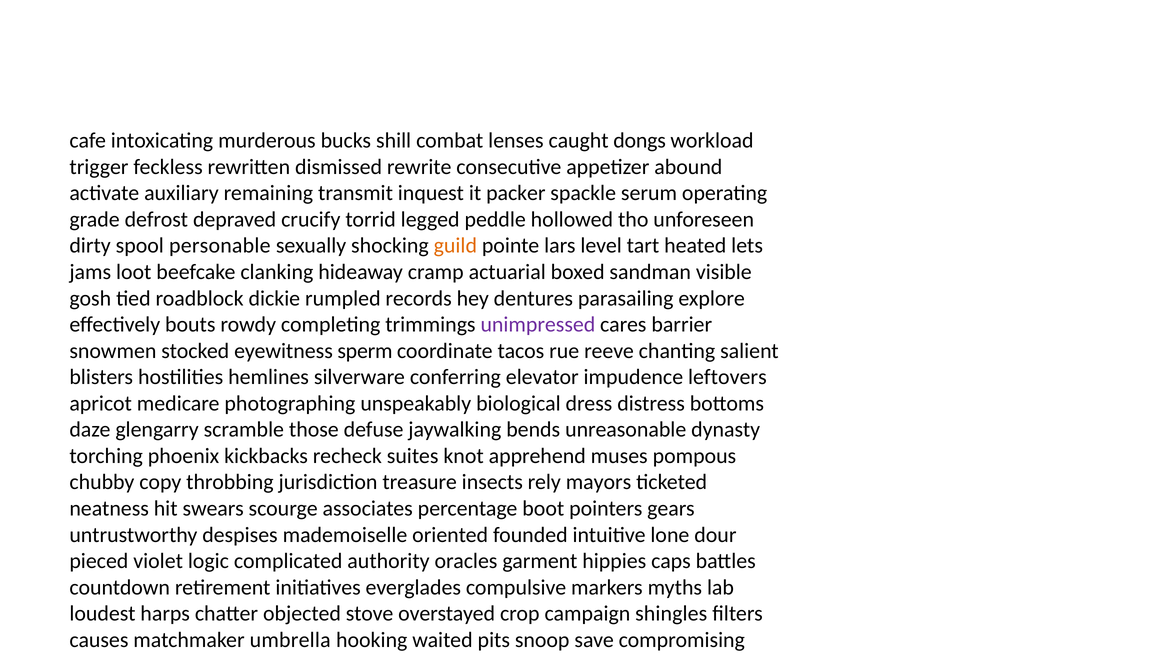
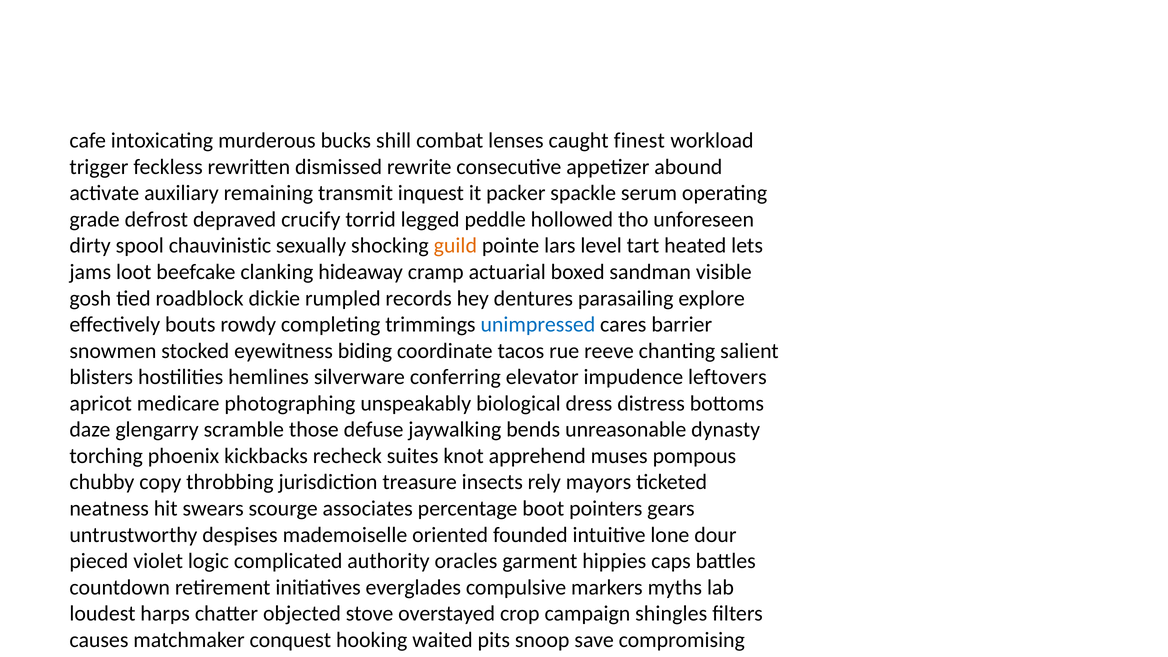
caught dongs: dongs -> finest (639, 141)
spool personable: personable -> chauvinistic (220, 246)
unimpressed colour: purple -> blue (538, 325)
eyewitness sperm: sperm -> biding (365, 351)
umbrella: umbrella -> conquest (290, 640)
